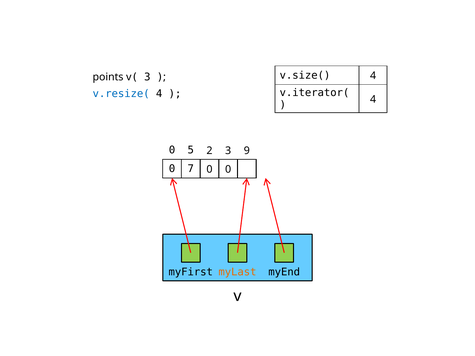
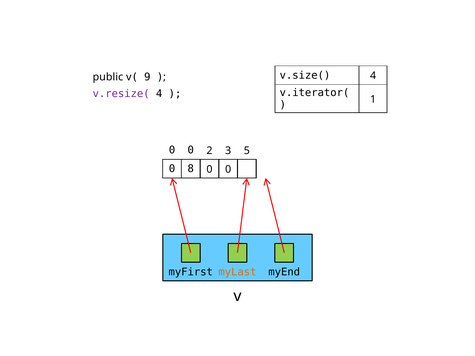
points: points -> public (108, 77)
3: 3 -> 9 (147, 77)
v.resize( colour: blue -> purple (121, 94)
4: 4 -> 1 (373, 99)
5: 5 -> 0 (191, 150)
9: 9 -> 5 (247, 151)
7: 7 -> 8 (191, 169)
